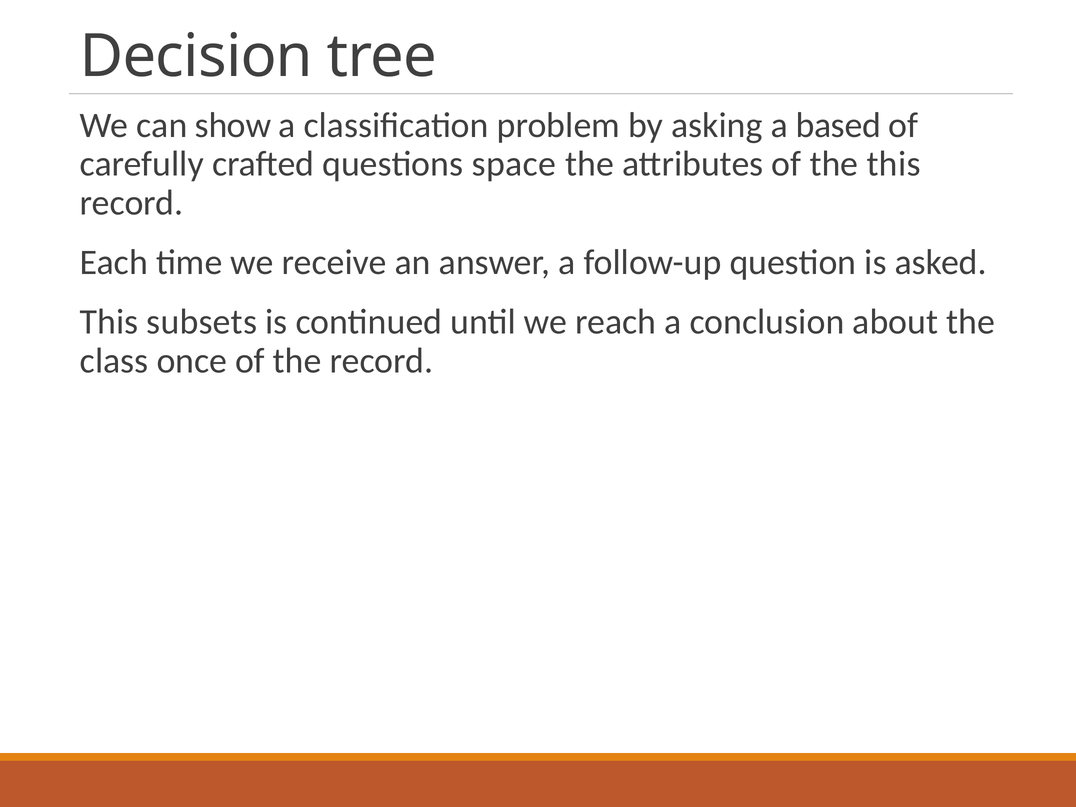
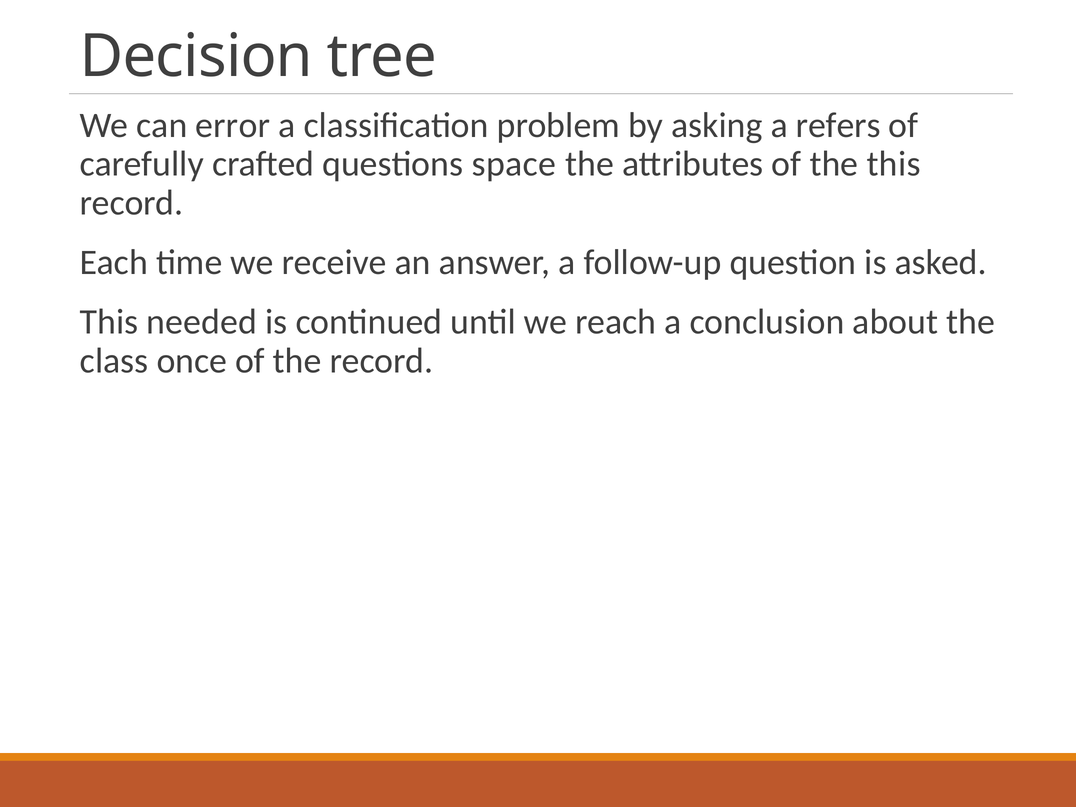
show: show -> error (233, 125)
based: based -> refers (838, 125)
subsets: subsets -> needed (202, 322)
